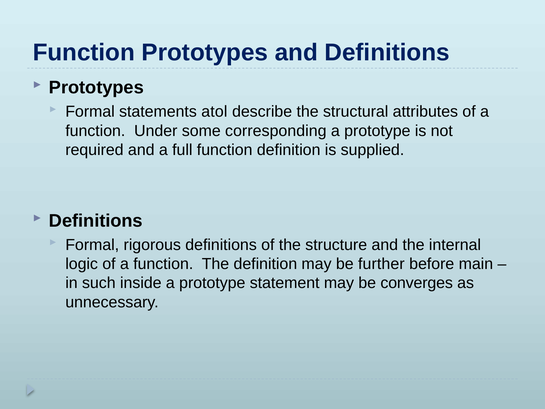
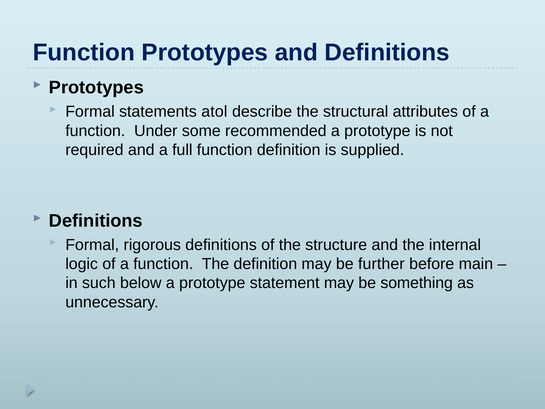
corresponding: corresponding -> recommended (276, 131)
inside: inside -> below (141, 283)
converges: converges -> something (417, 283)
